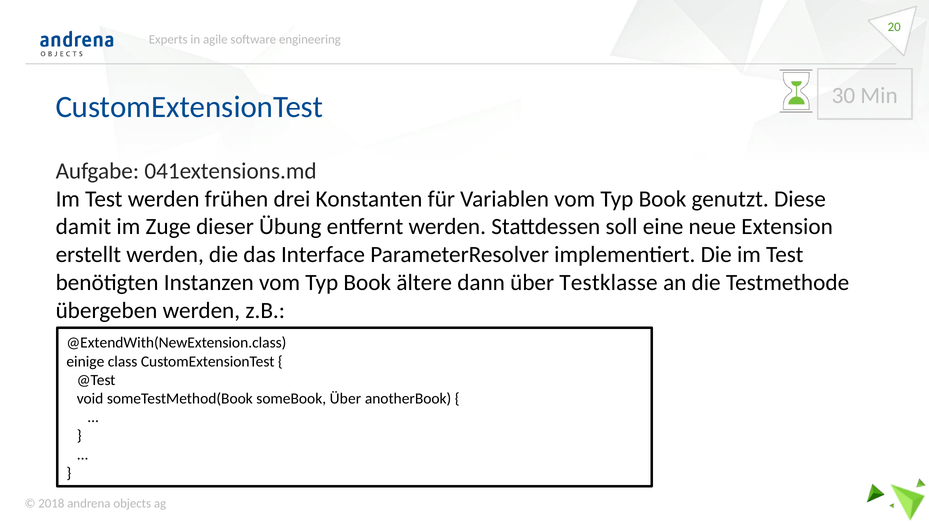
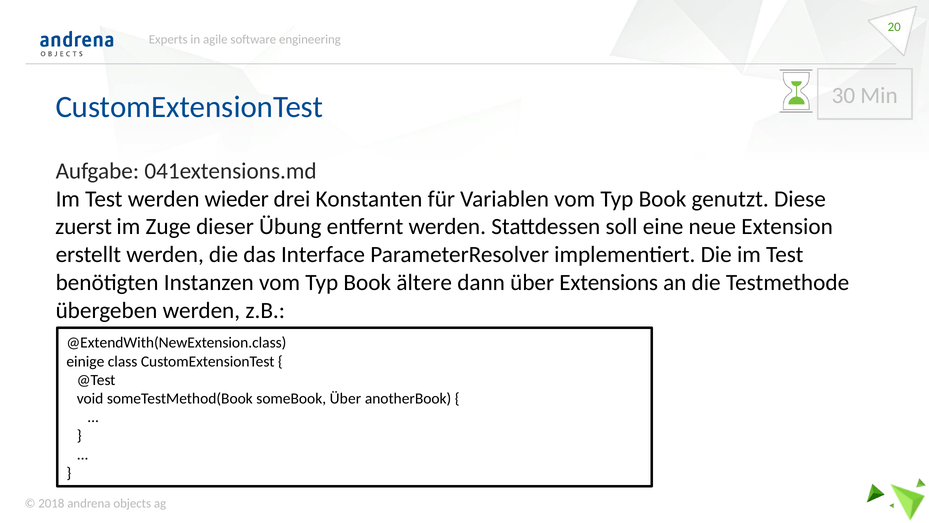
frühen: frühen -> wieder (237, 199)
damit: damit -> zuerst (84, 227)
Testklasse: Testklasse -> Extensions (609, 282)
